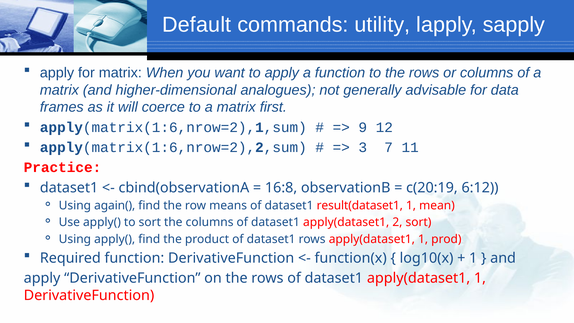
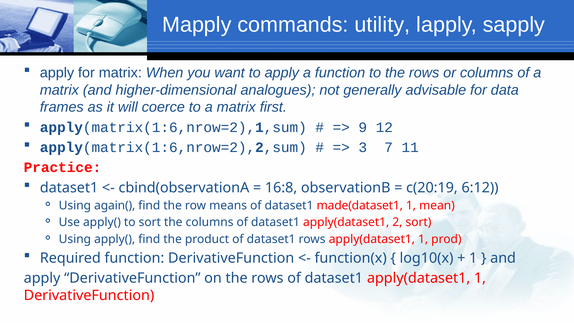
Default: Default -> Mapply (197, 25)
result(dataset1: result(dataset1 -> made(dataset1 (360, 206)
